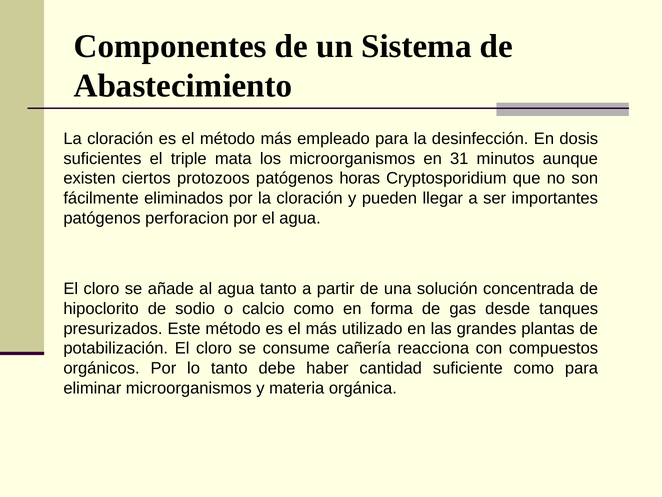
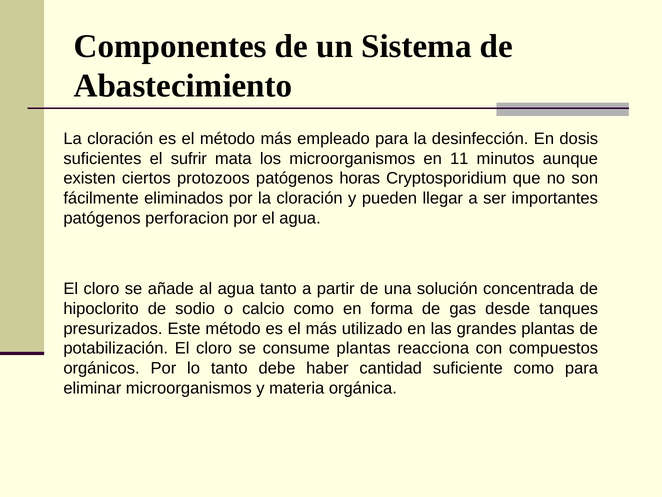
triple: triple -> sufrir (189, 158)
31: 31 -> 11 (459, 158)
consume cañería: cañería -> plantas (364, 348)
